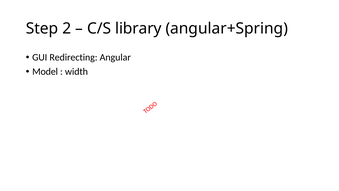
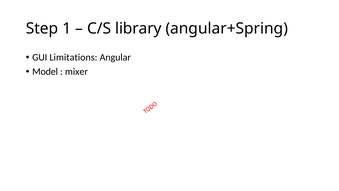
2: 2 -> 1 (67, 28)
Redirecting: Redirecting -> Limitations (73, 57)
width: width -> mixer (76, 72)
